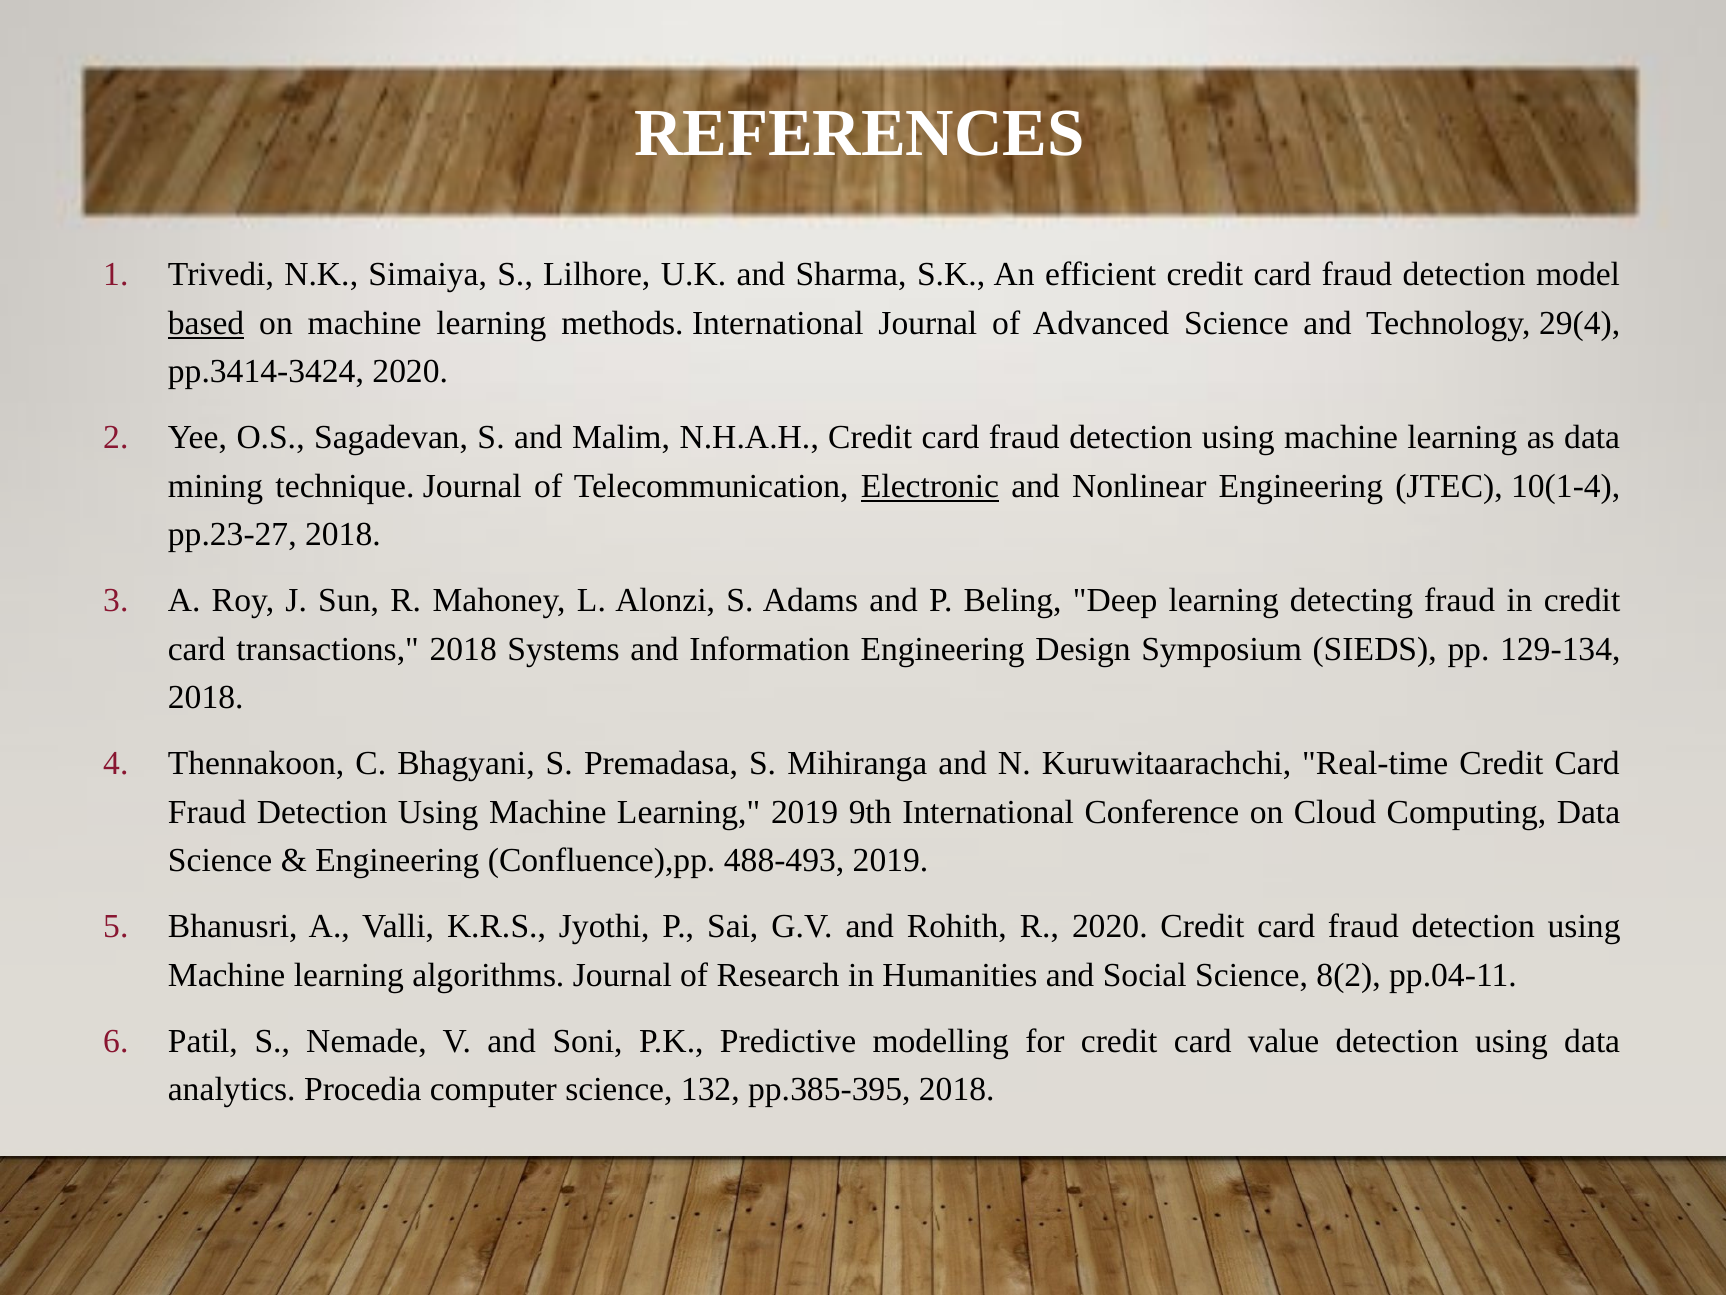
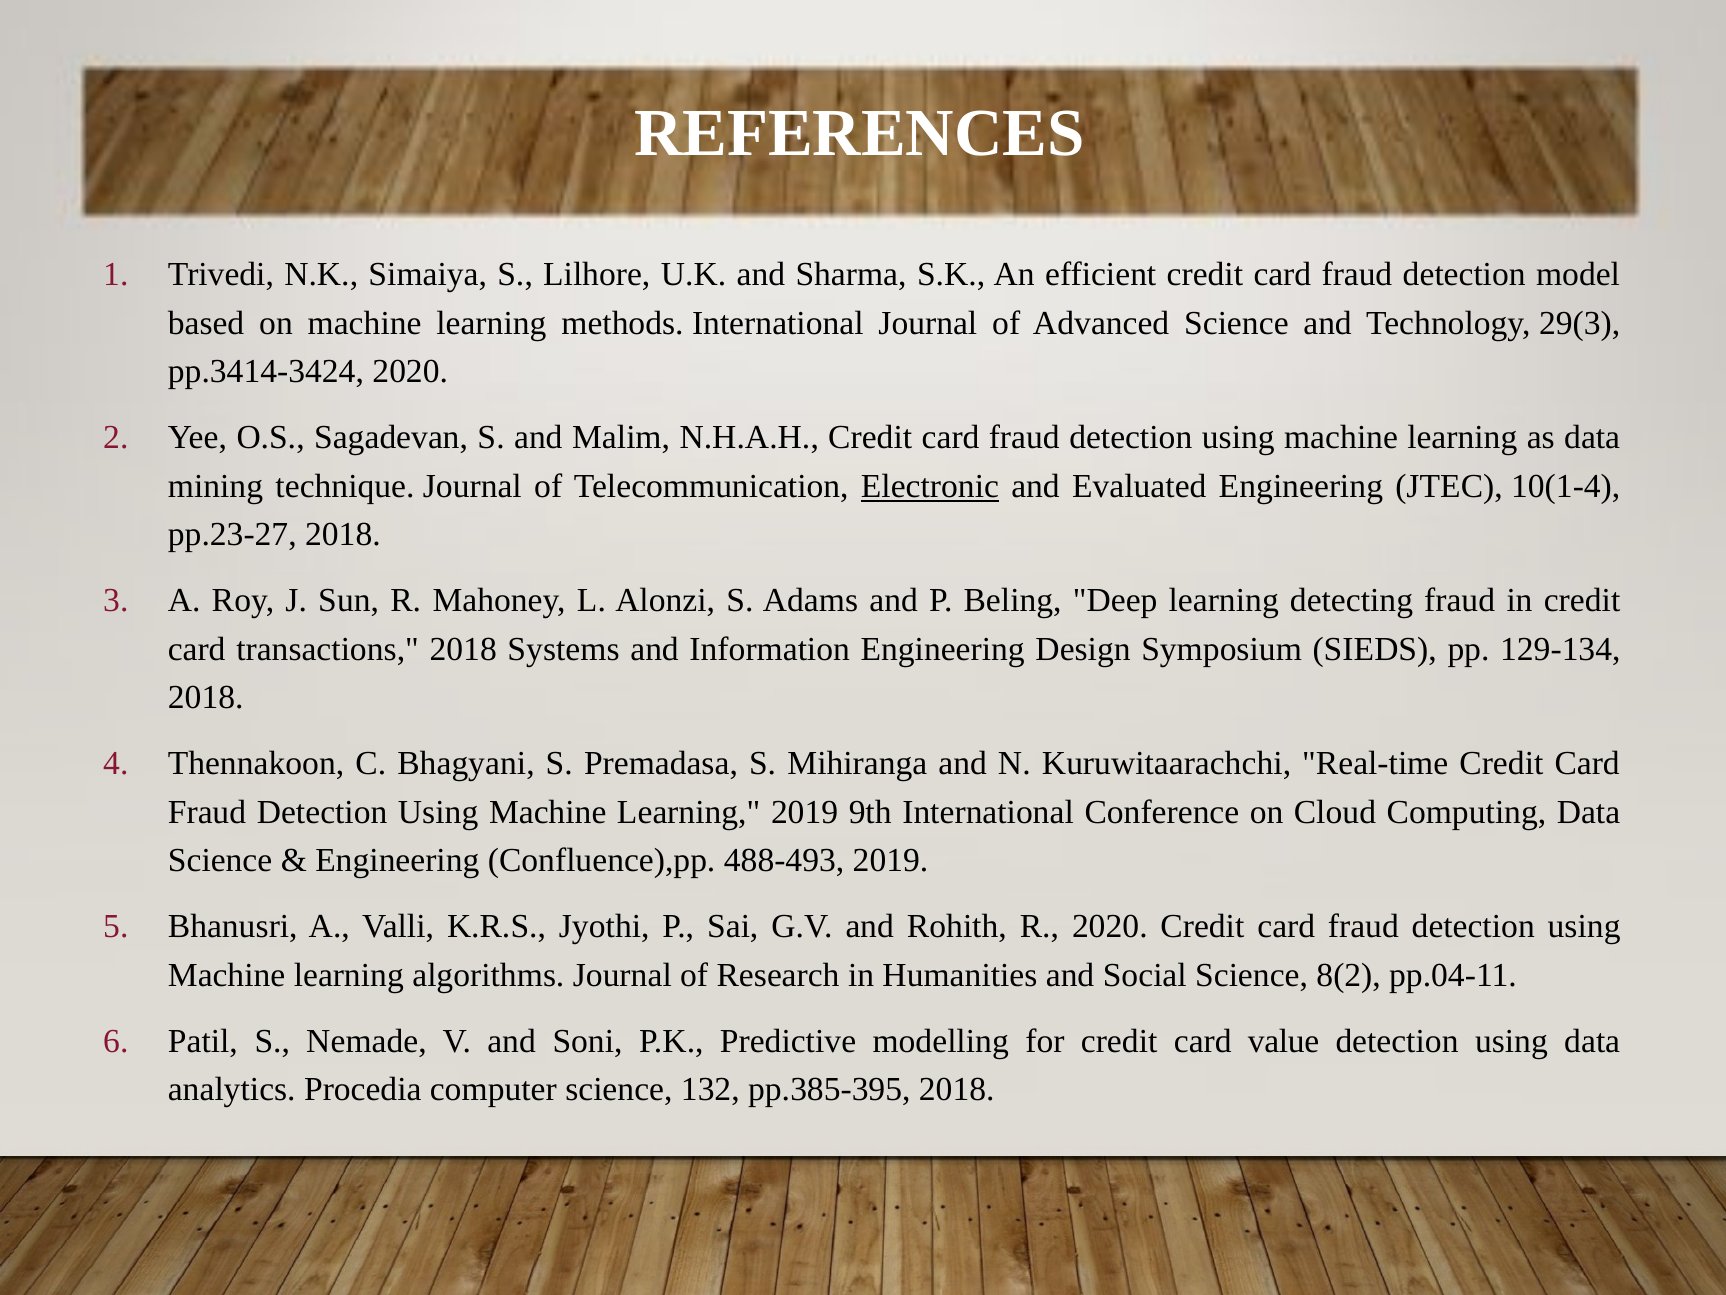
based underline: present -> none (206, 323)
29(4: 29(4 -> 29(3 (1580, 323)
Nonlinear: Nonlinear -> Evaluated (1139, 486)
